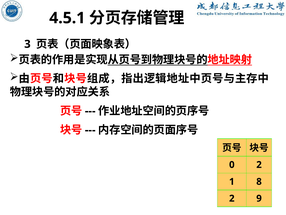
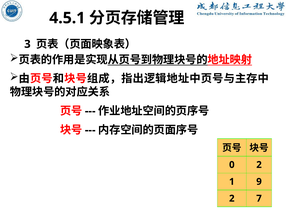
8: 8 -> 9 (259, 181)
9: 9 -> 7 (259, 198)
